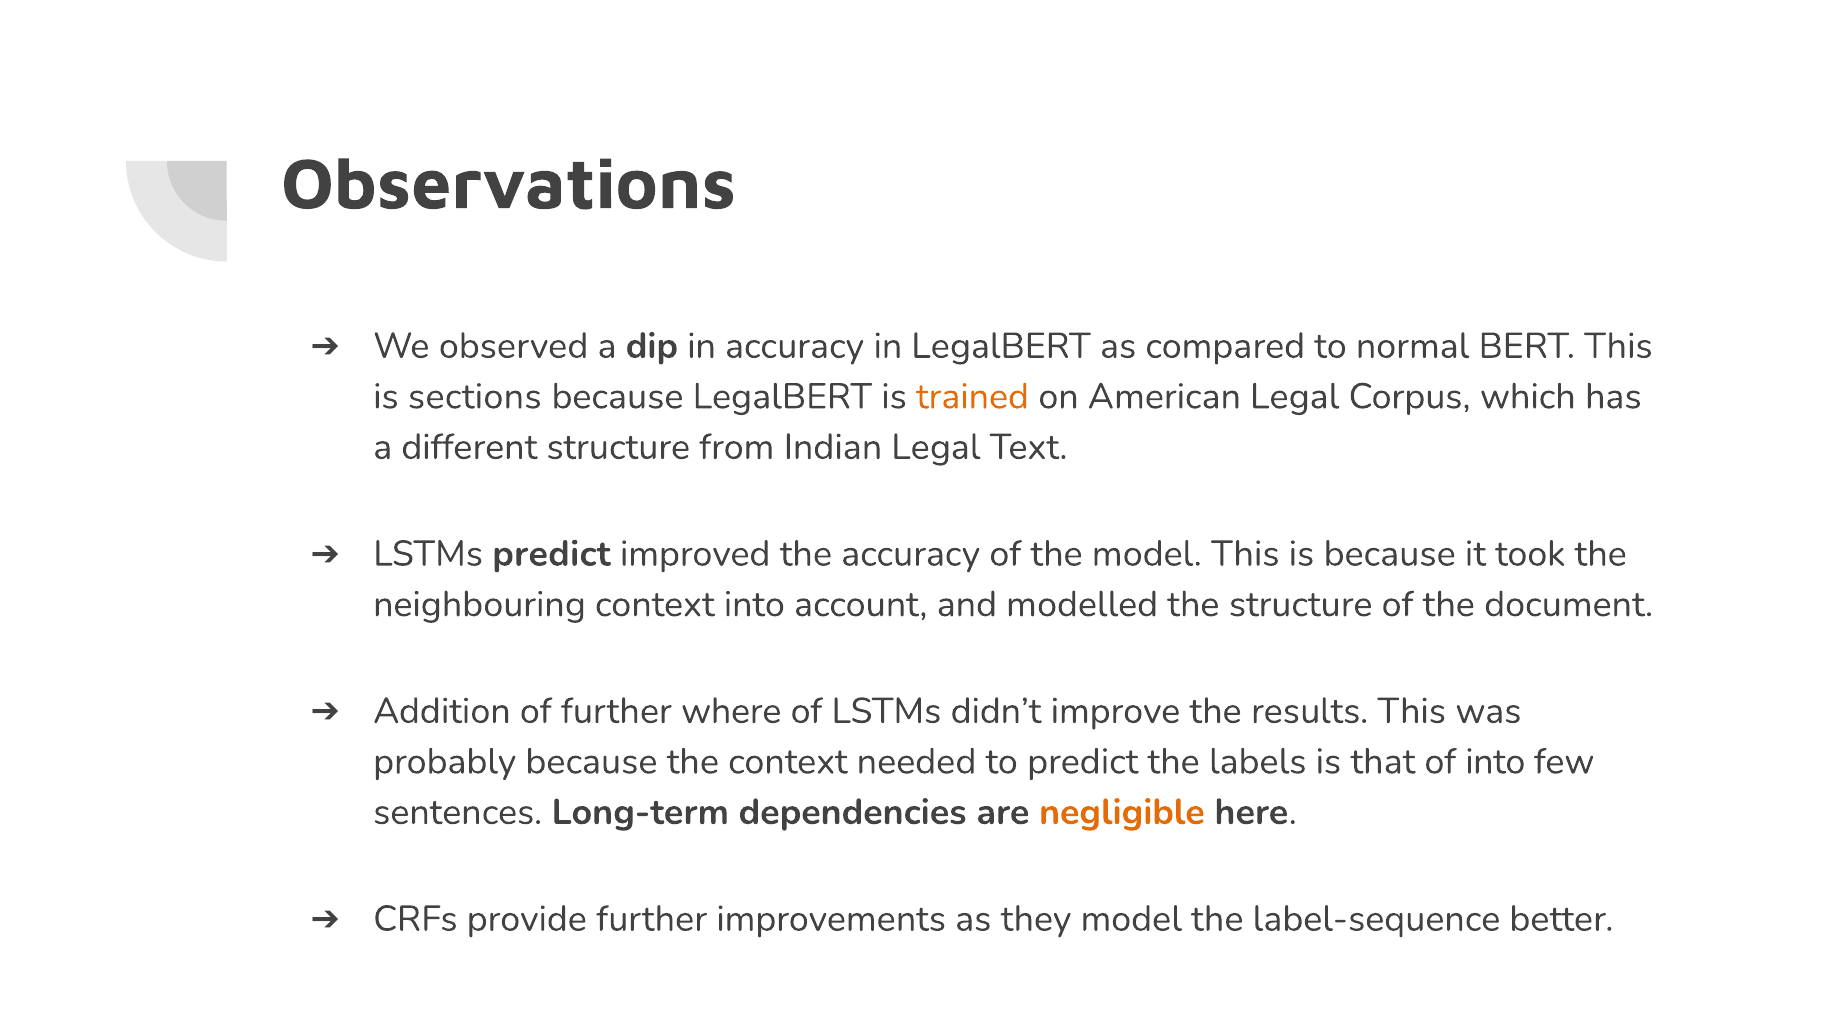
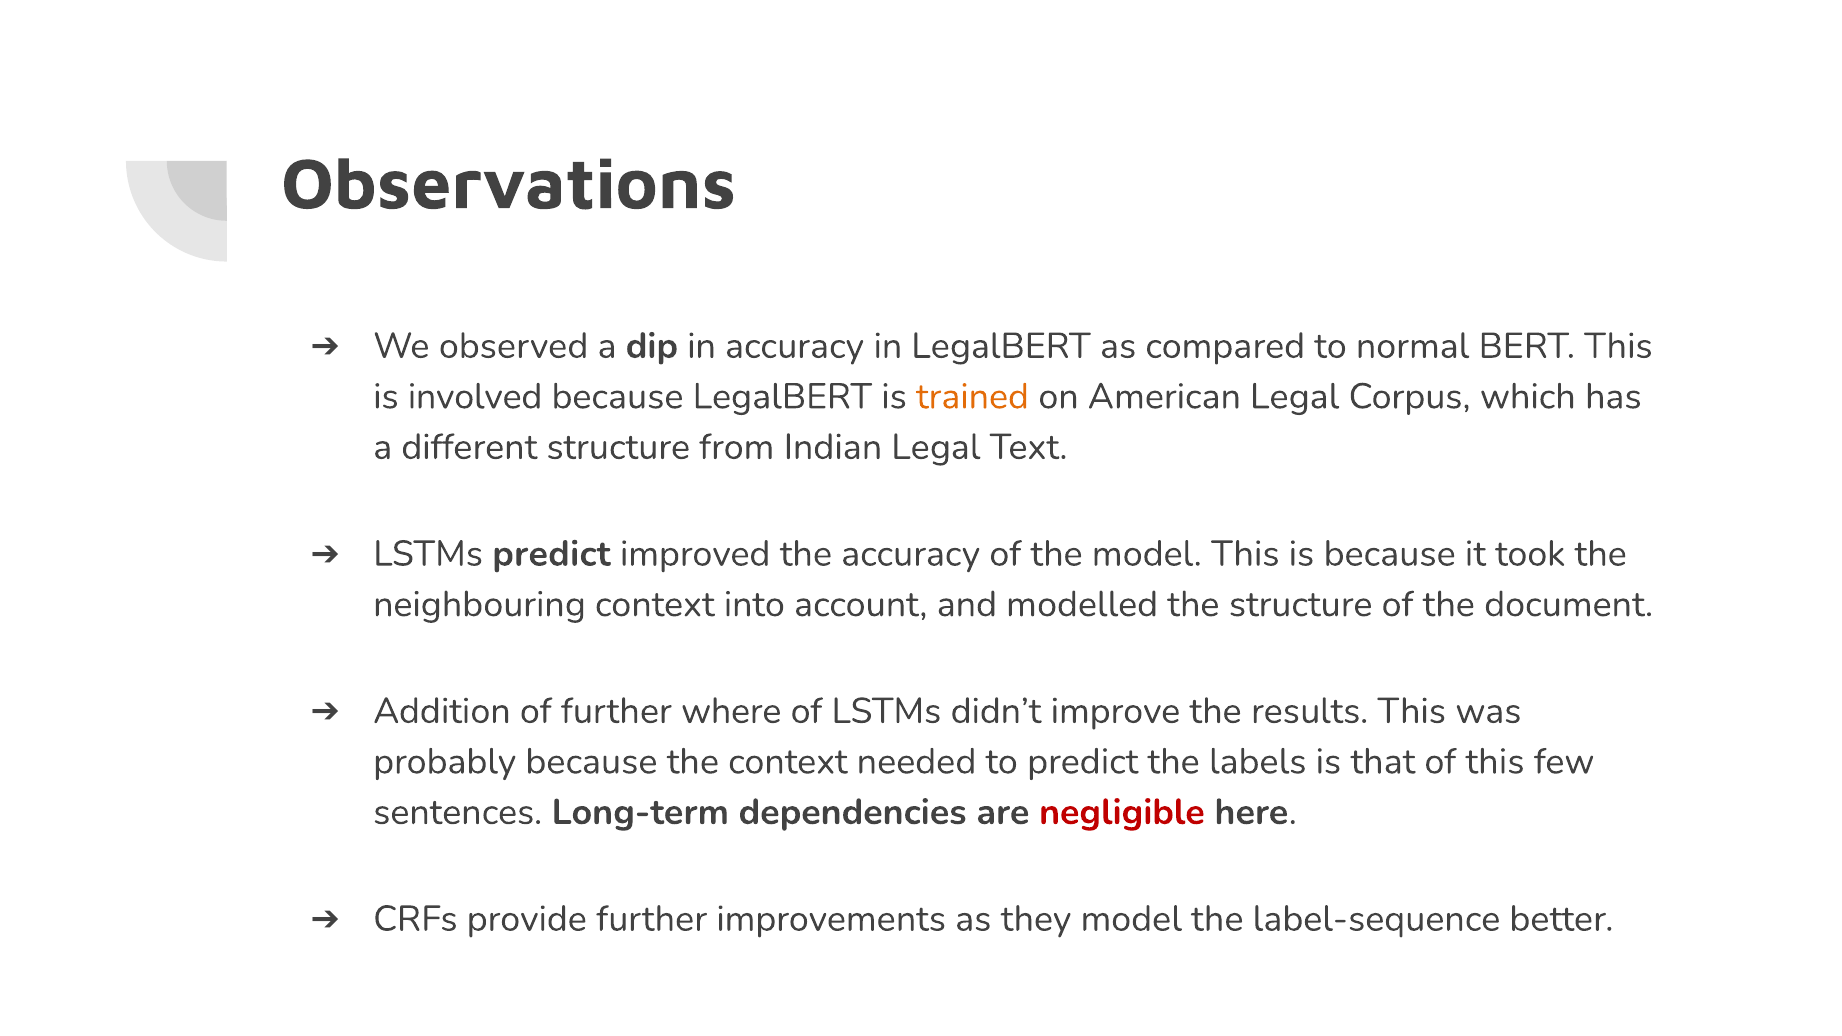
sections: sections -> involved (475, 397)
of into: into -> this (1495, 762)
negligible colour: orange -> red (1122, 812)
